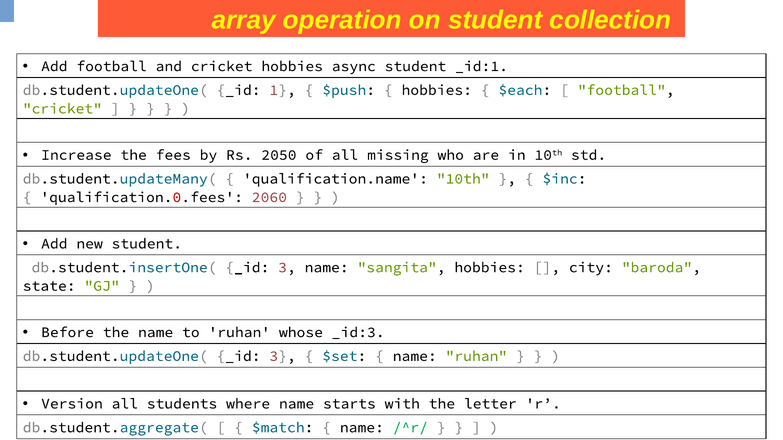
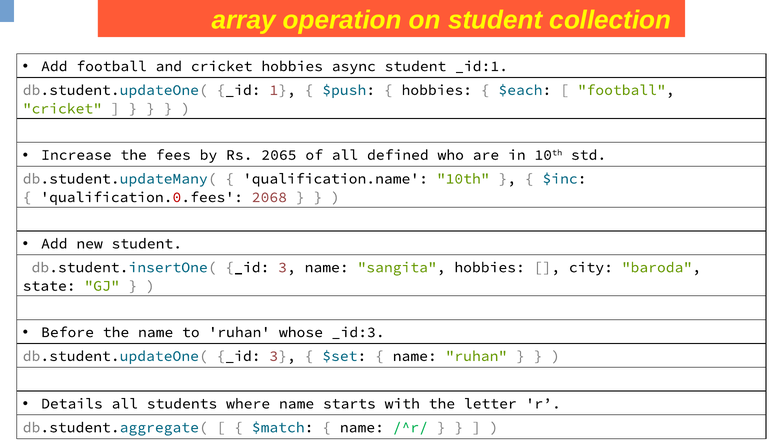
2050: 2050 -> 2065 (279, 155)
missing: missing -> defined (398, 155)
2060: 2060 -> 2068 (269, 197)
Version: Version -> Details (72, 404)
